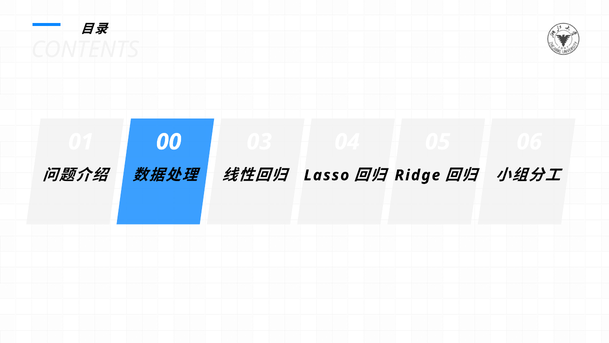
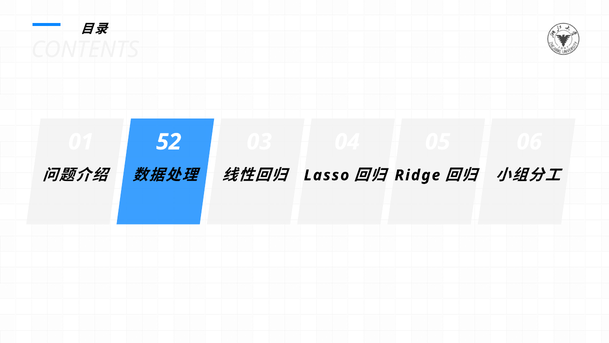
00: 00 -> 52 (169, 142)
